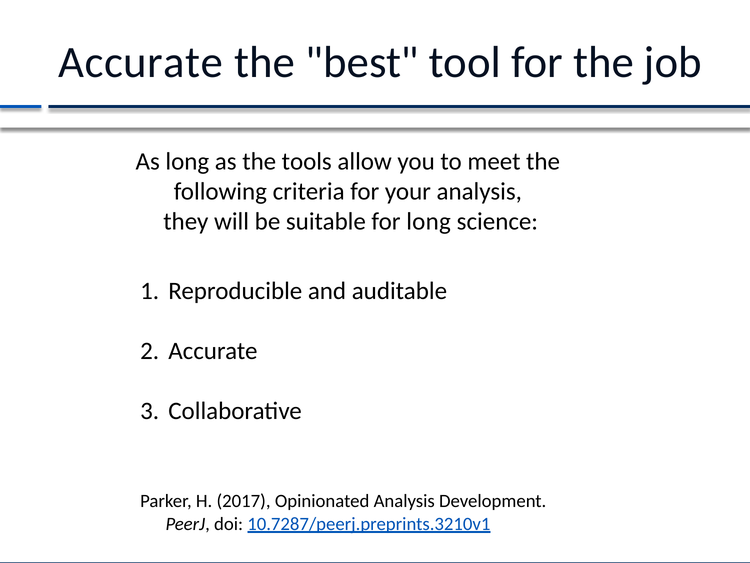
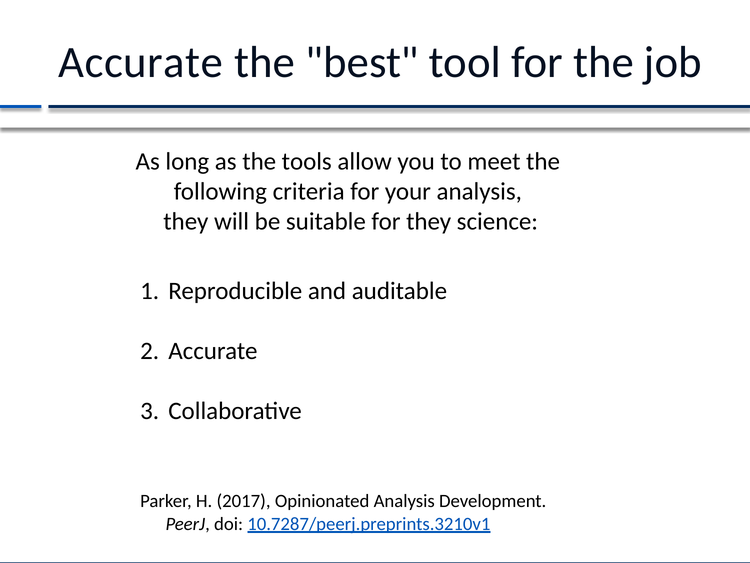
for long: long -> they (429, 221)
